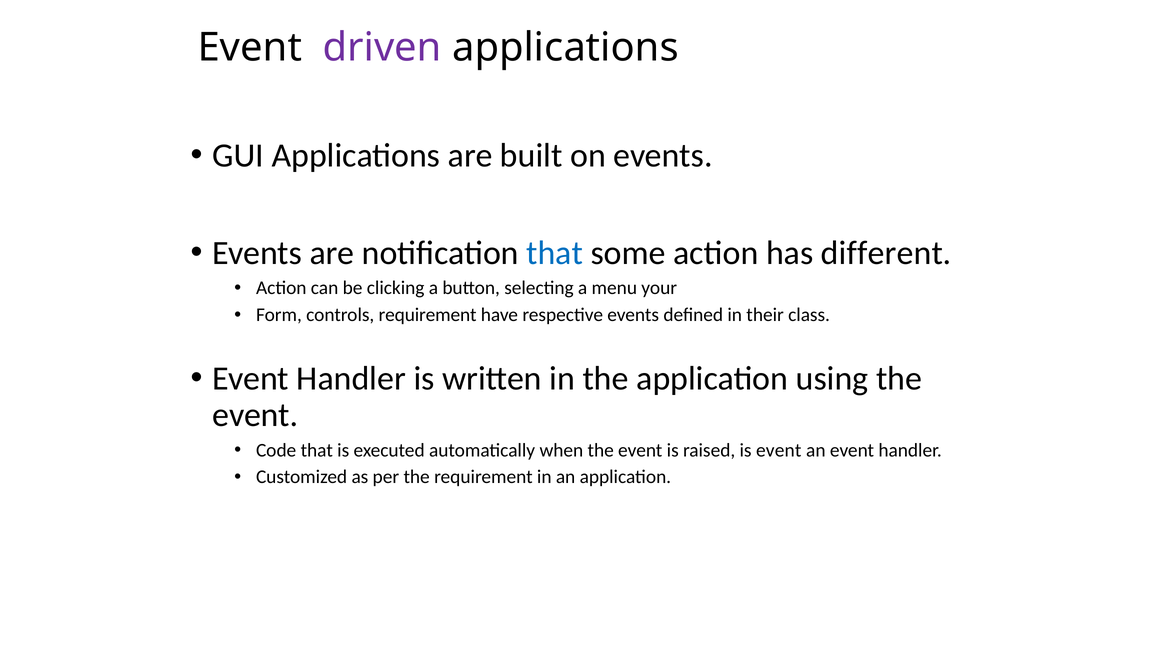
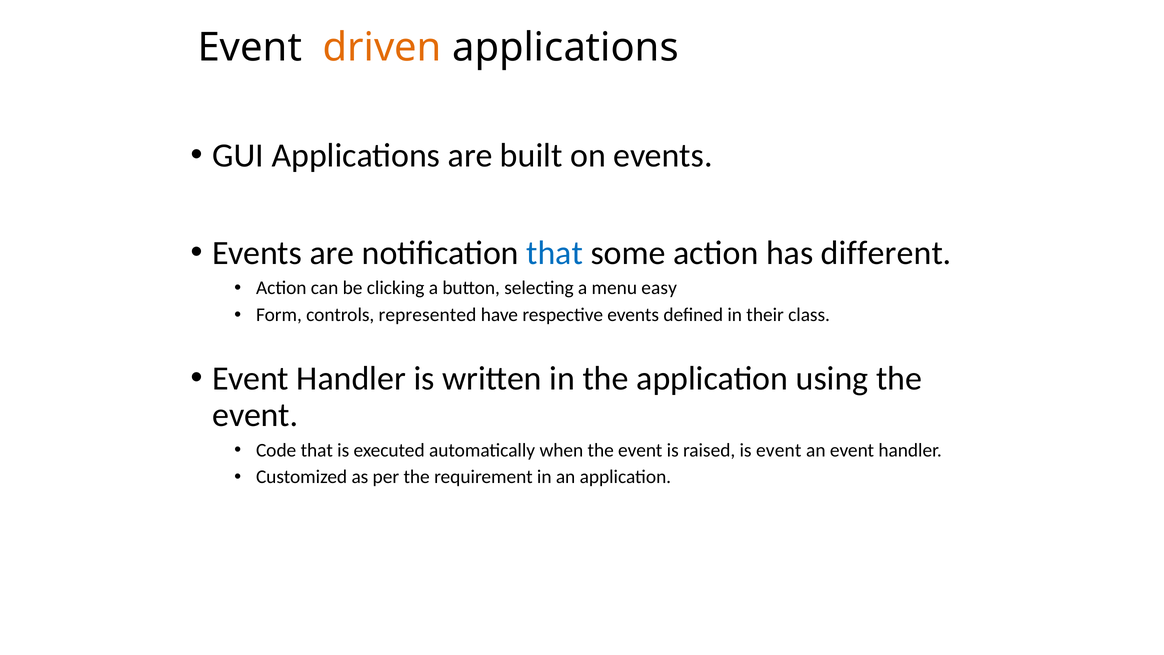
driven colour: purple -> orange (382, 48)
your: your -> easy (659, 288)
controls requirement: requirement -> represented (427, 315)
